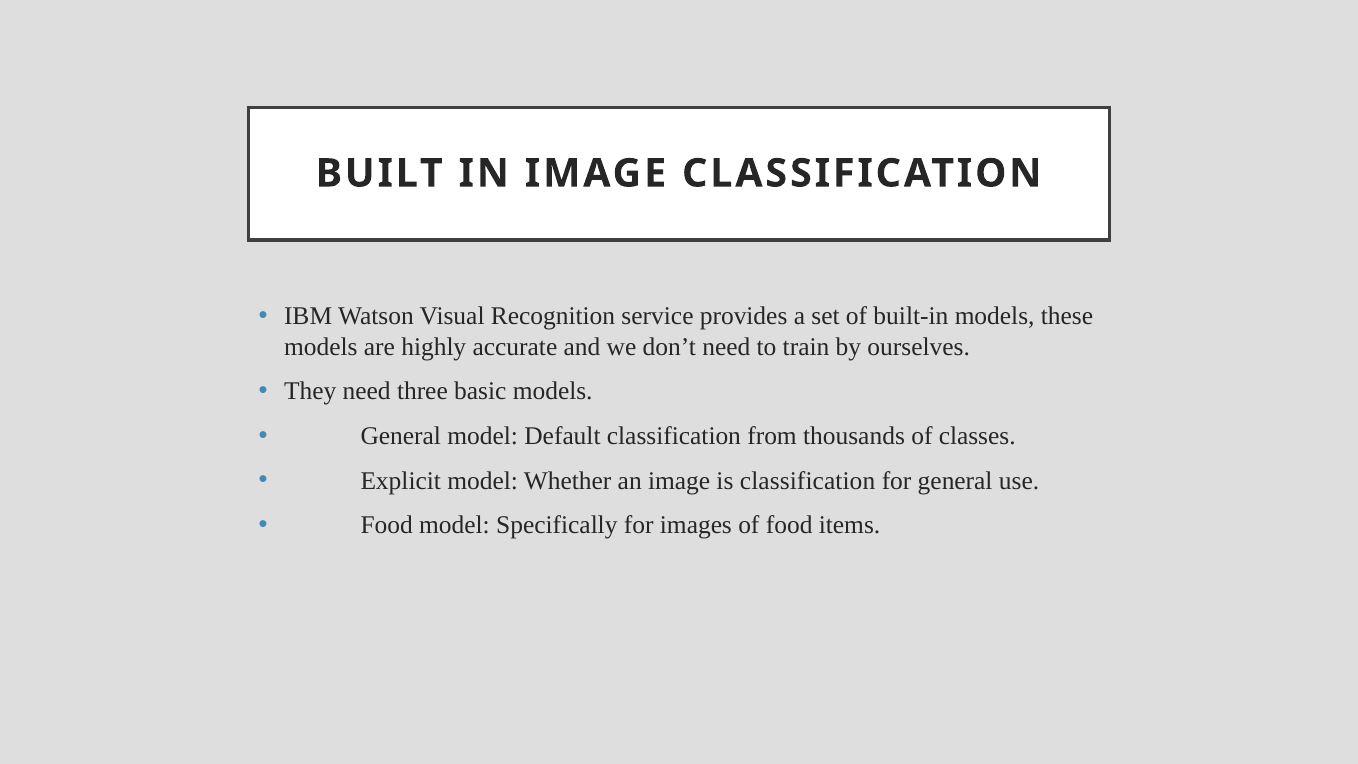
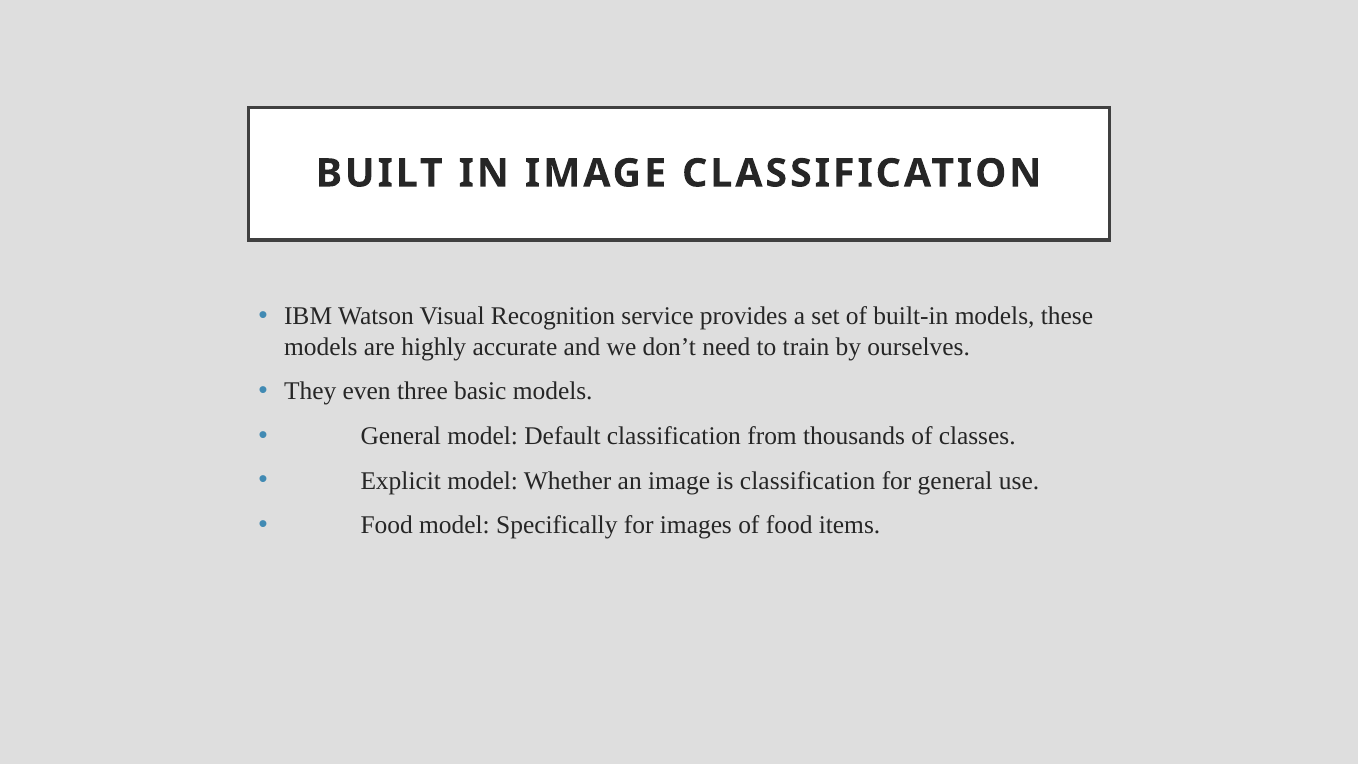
They need: need -> even (367, 391)
